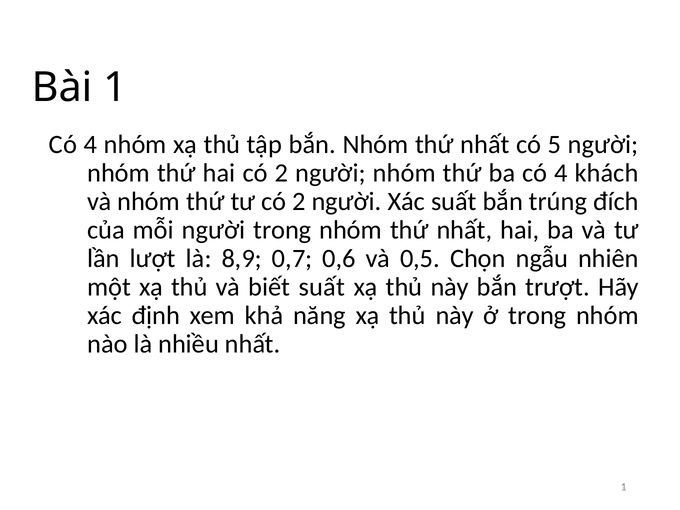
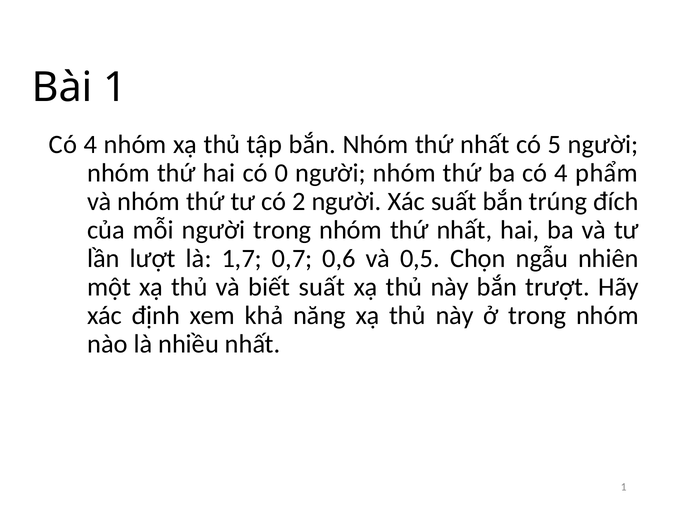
hai có 2: 2 -> 0 (281, 173)
khách: khách -> phẩm (607, 173)
8,9: 8,9 -> 1,7 (242, 258)
